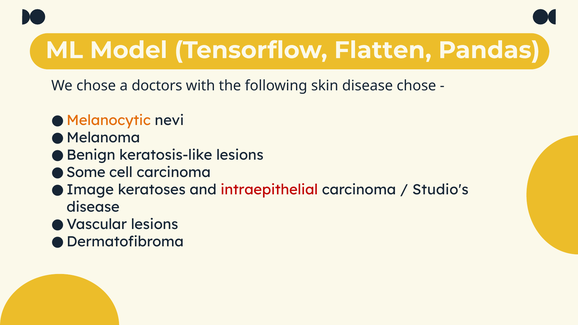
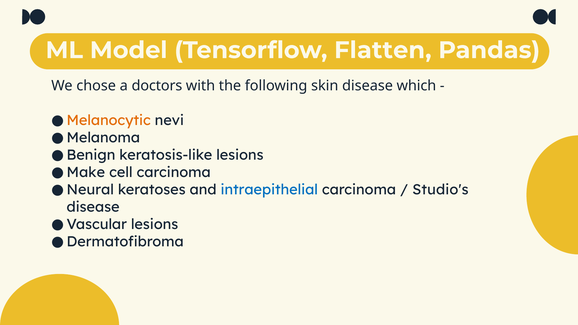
disease chose: chose -> which (416, 86)
Some: Some -> Make (86, 173)
Image: Image -> Neural (90, 190)
intraepithelial colour: red -> blue (269, 190)
